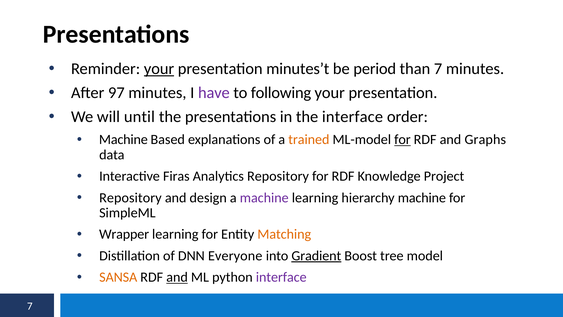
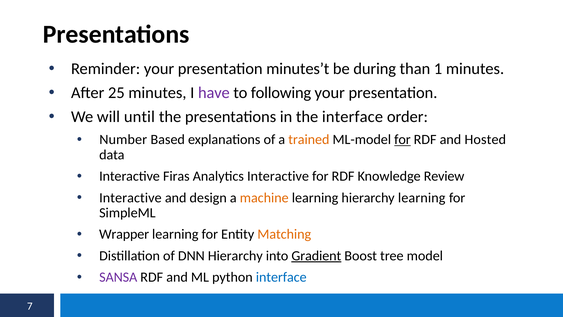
your underline: present -> none (159, 69)
period: period -> during (375, 69)
than 7: 7 -> 1 (438, 69)
97: 97 -> 25 (116, 93)
Machine: Machine -> Number (123, 140)
Graphs: Graphs -> Hosted (485, 140)
Analytics Repository: Repository -> Interactive (278, 176)
Project: Project -> Review (444, 176)
Repository: Repository -> Interactive (130, 198)
machine colour: purple -> orange (264, 198)
hierarchy machine: machine -> learning (422, 198)
DNN Everyone: Everyone -> Hierarchy (235, 256)
SANSA colour: orange -> purple (118, 277)
and underline: present -> none (177, 277)
interface colour: purple -> blue (281, 277)
